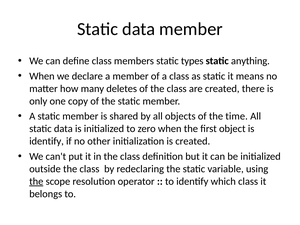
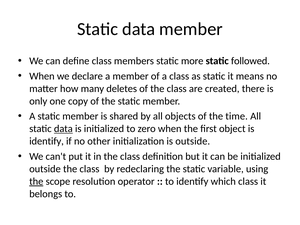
types: types -> more (192, 61)
anything: anything -> followed (250, 61)
data underline: none -> present (63, 129)
is created: created -> outside (193, 141)
